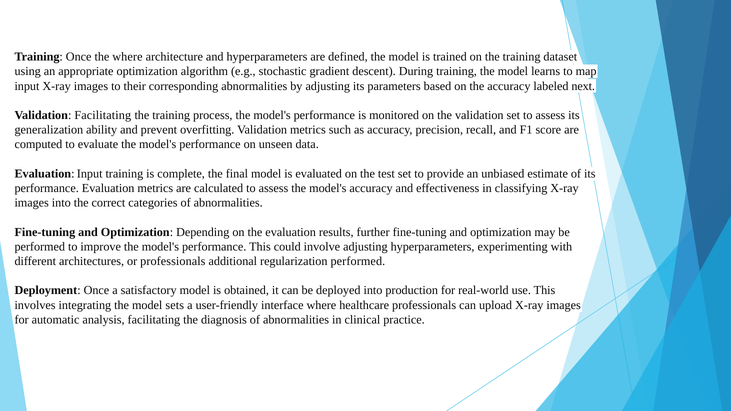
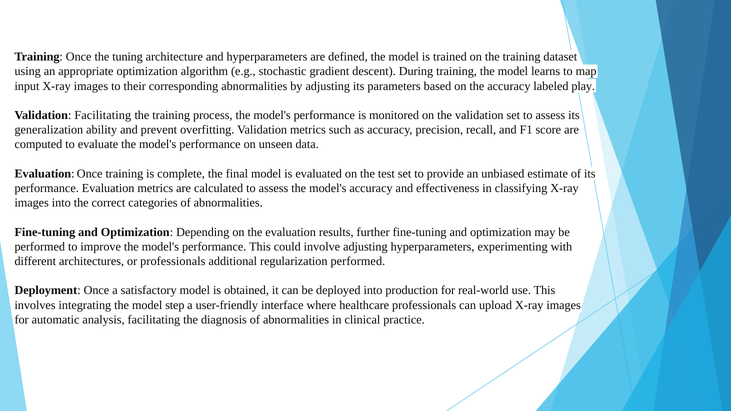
the where: where -> tuning (128, 57)
next: next -> play (583, 86)
Evaluation Input: Input -> Once (90, 174)
sets: sets -> step (175, 305)
